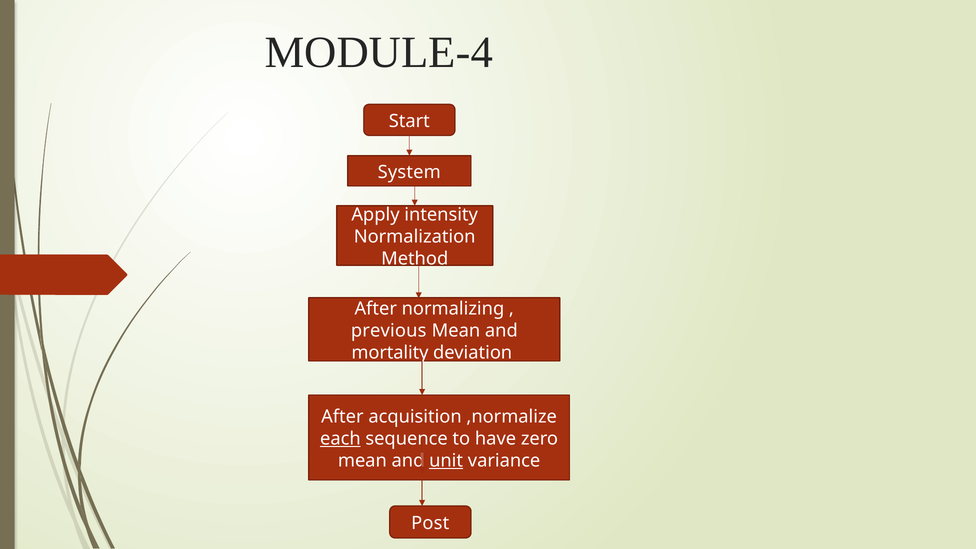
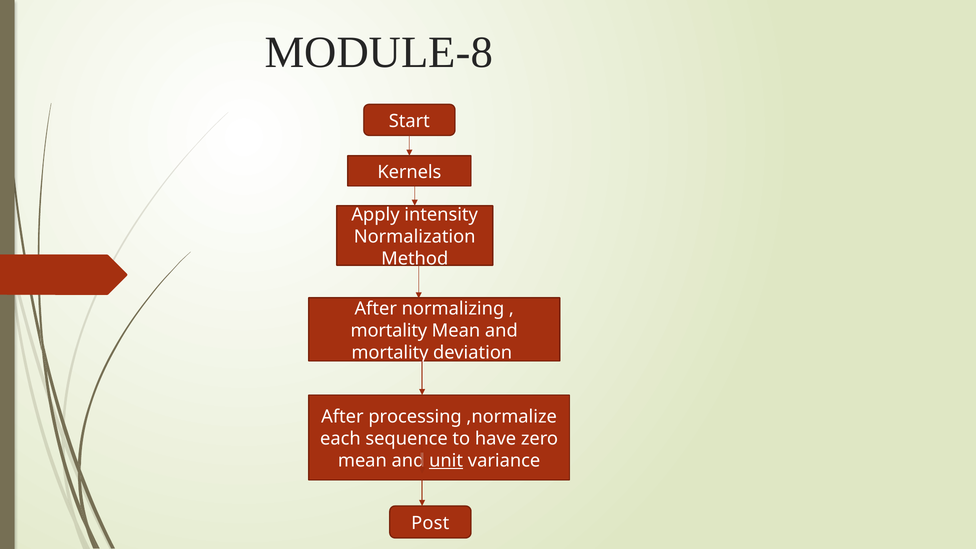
MODULE-4: MODULE-4 -> MODULE-8 (379, 53)
System: System -> Kernels (409, 172)
previous: previous -> mortality (389, 331)
acquisition: acquisition -> processing (415, 417)
each underline: present -> none (340, 439)
